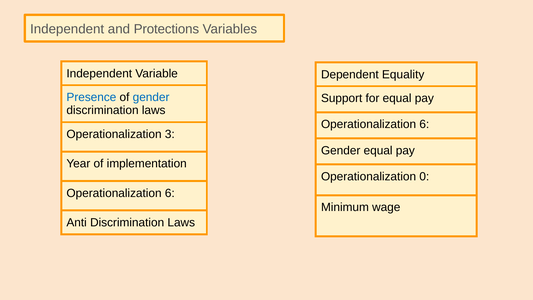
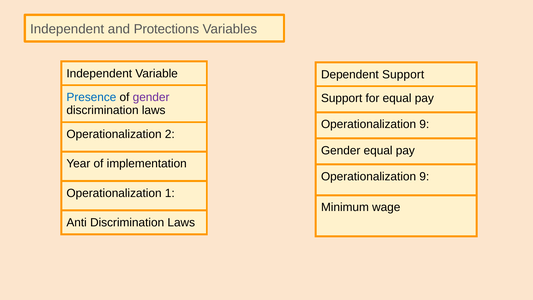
Dependent Equality: Equality -> Support (403, 74)
gender colour: blue -> purple (151, 97)
6: 6 -> 9 (424, 124)
3: 3 -> 2 (170, 134)
0: 0 -> 9 (424, 176)
6: 6 -> 1 (170, 193)
